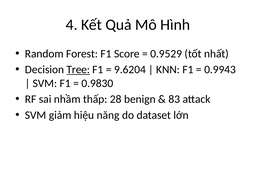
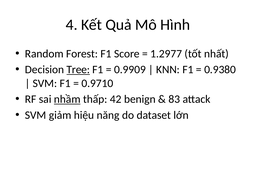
0.9529: 0.9529 -> 1.2977 (166, 54)
9.6204: 9.6204 -> 0.9909 (130, 70)
0.9943: 0.9943 -> 0.9380 (220, 70)
0.9830: 0.9830 -> 0.9710 (97, 83)
nhầm underline: none -> present (67, 99)
28: 28 -> 42 (116, 99)
